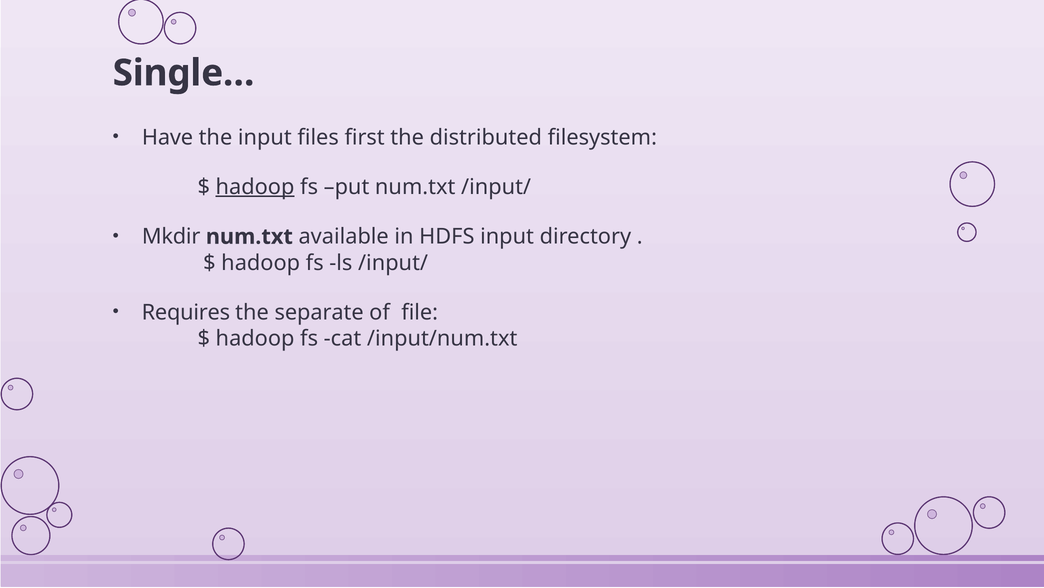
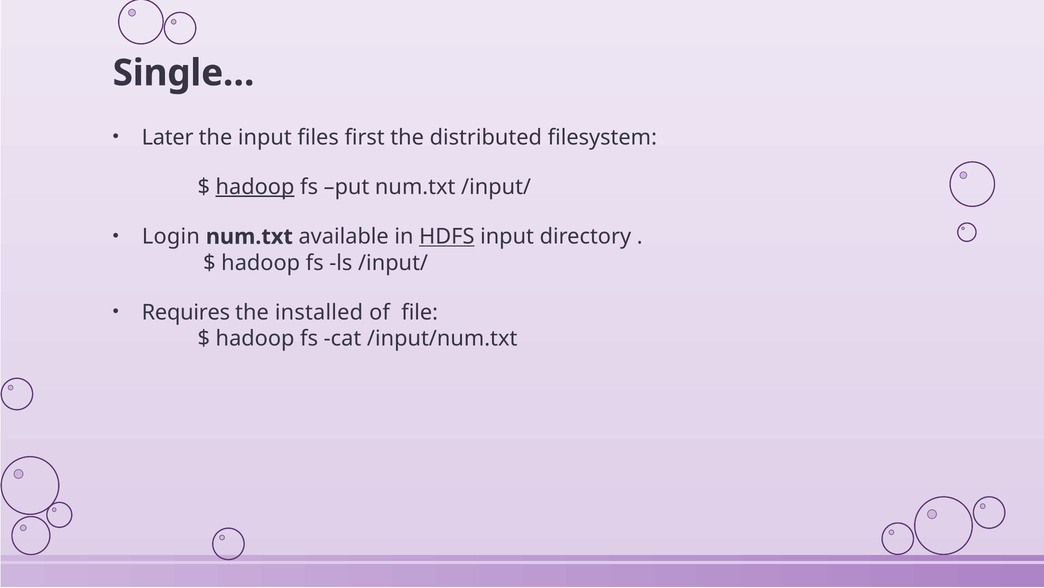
Have: Have -> Later (168, 137)
Mkdir: Mkdir -> Login (171, 236)
HDFS underline: none -> present (447, 236)
separate: separate -> installed (319, 312)
